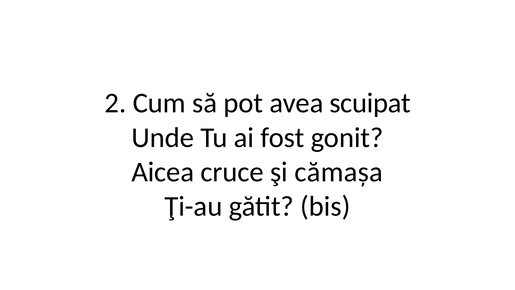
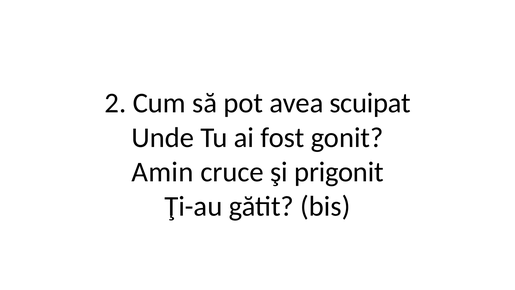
Aicea: Aicea -> Amin (163, 172)
cămașa: cămașa -> prigonit (339, 172)
